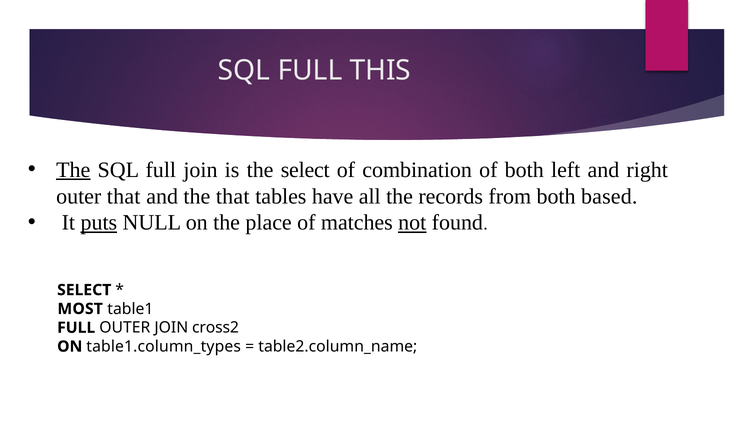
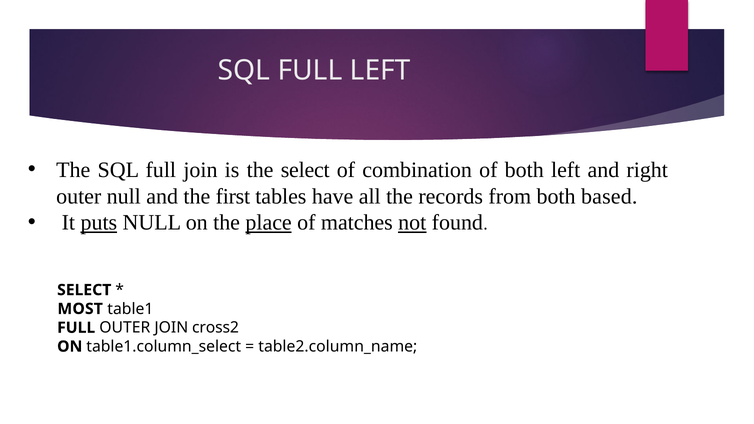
FULL THIS: THIS -> LEFT (380, 70)
The underline: present -> none (73, 170)
outer that: that -> null (124, 196)
the that: that -> first (233, 196)
place underline: none -> present (269, 223)
table1.column_types: table1.column_types -> table1.column_select (164, 347)
